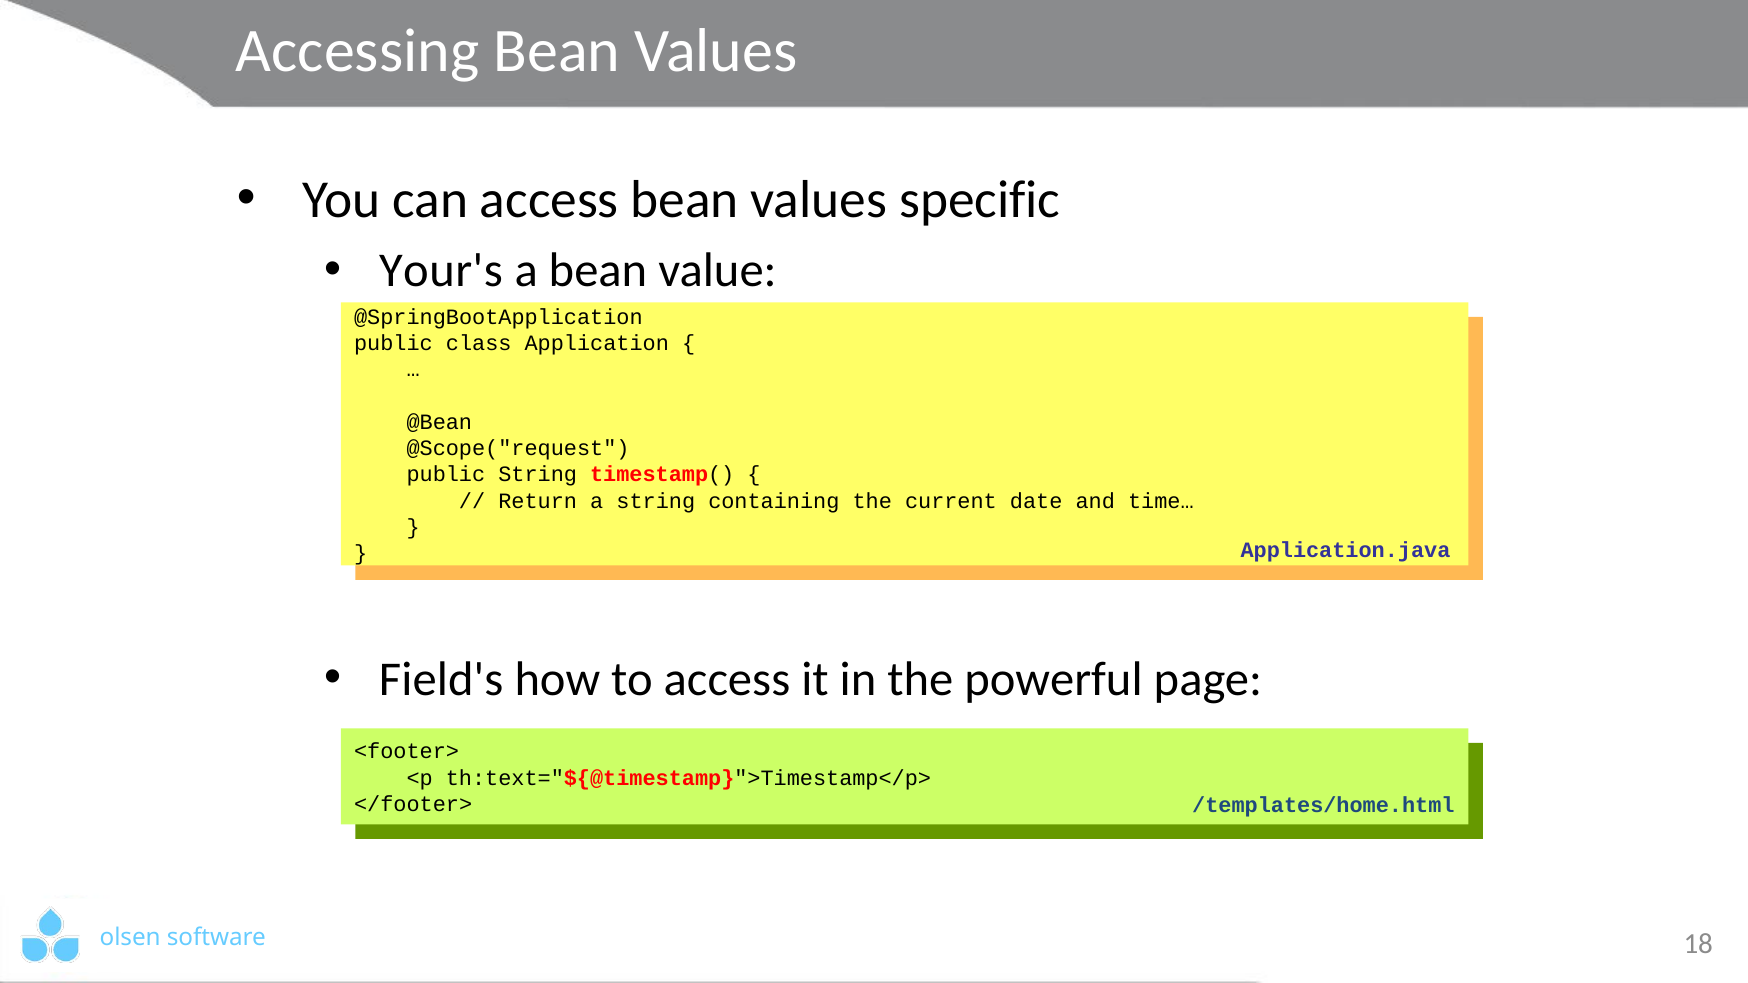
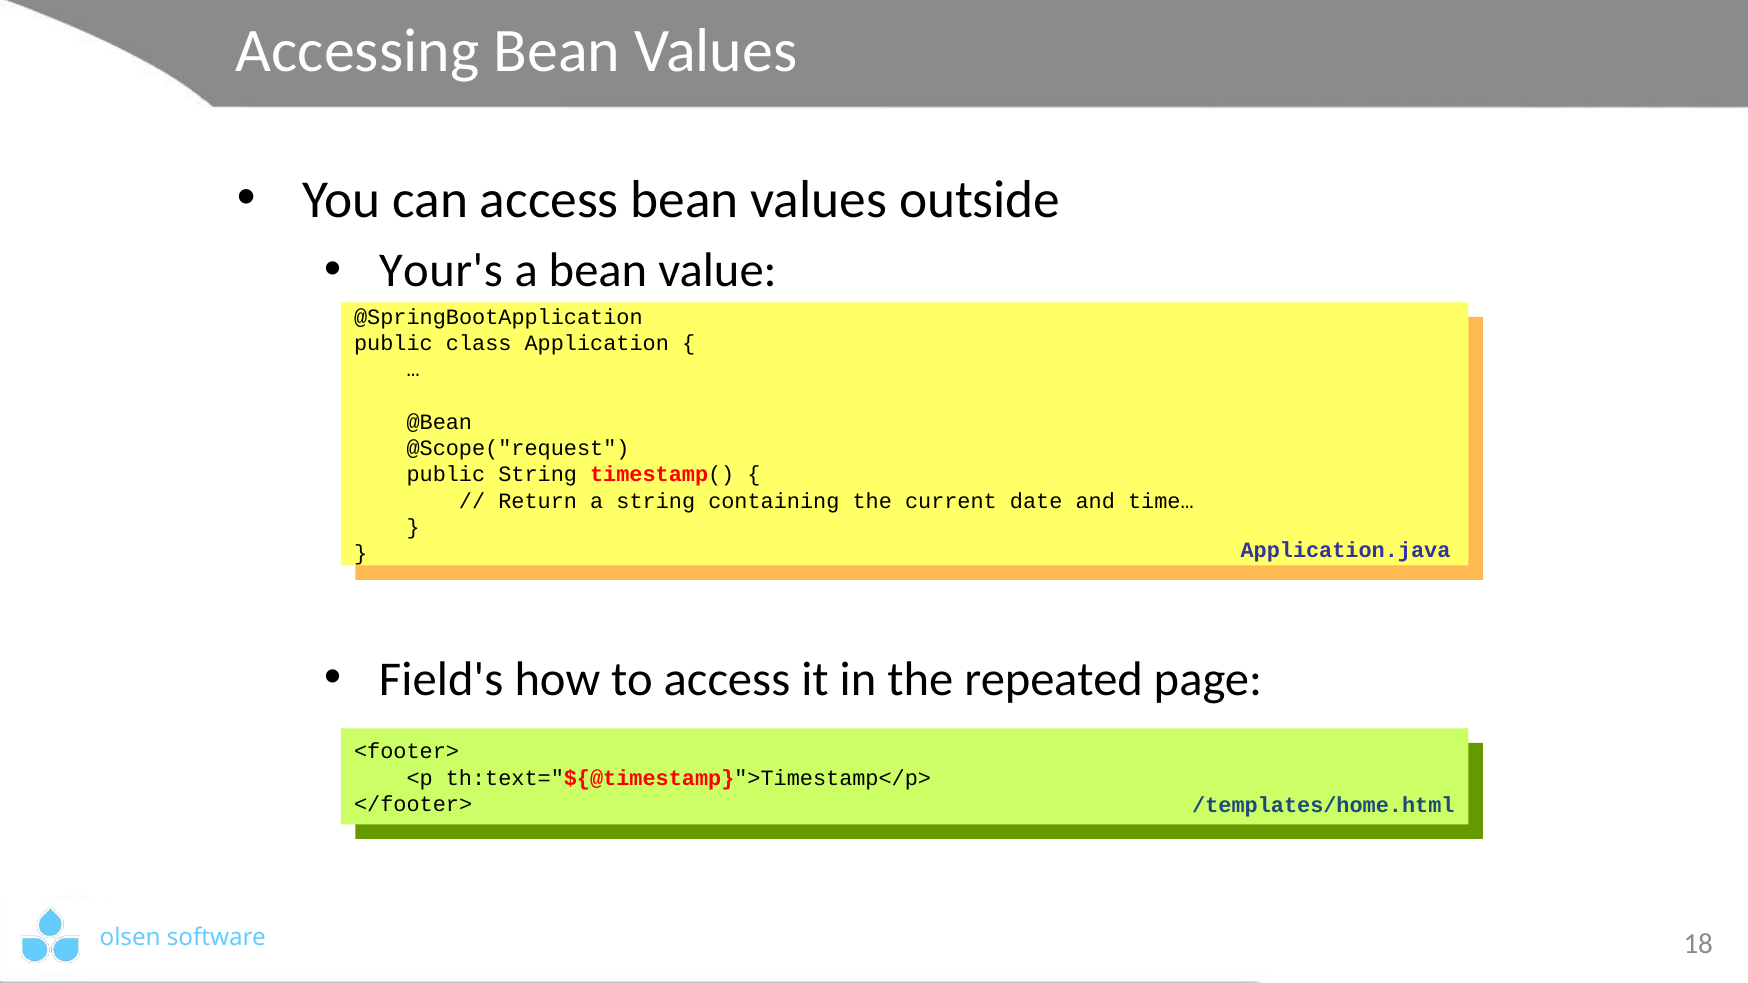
specific: specific -> outside (980, 200)
powerful: powerful -> repeated (1054, 679)
